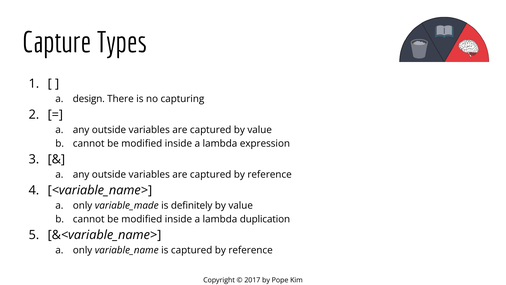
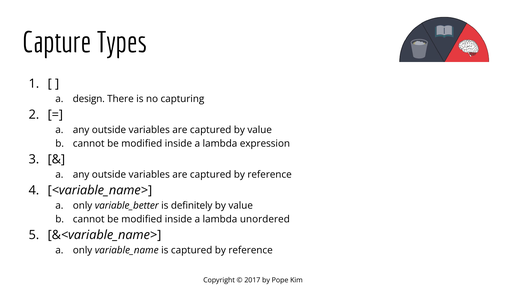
variable_made: variable_made -> variable_better (127, 205)
duplication: duplication -> unordered (265, 219)
